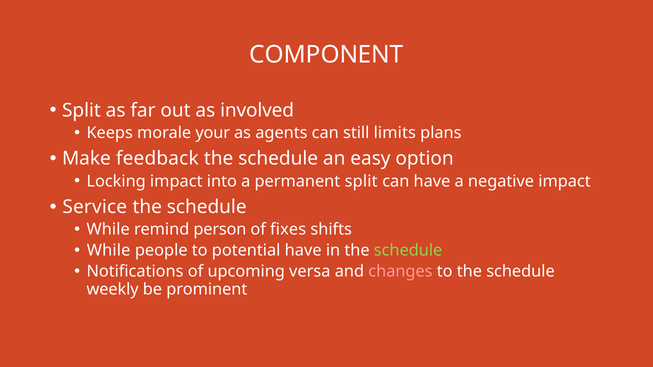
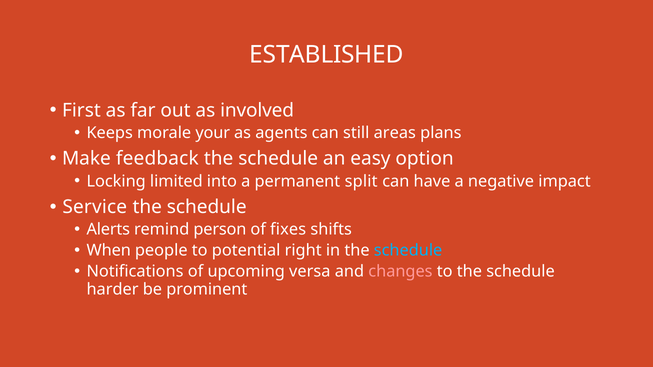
COMPONENT: COMPONENT -> ESTABLISHED (327, 55)
Split: Split -> First (81, 110)
limits: limits -> areas (395, 133)
Locking impact: impact -> limited (176, 181)
While: While -> Alerts (108, 230)
While: While -> When (109, 251)
potential have: have -> right (303, 251)
schedule colour: light green -> light blue (408, 251)
weekly: weekly -> harder (113, 289)
